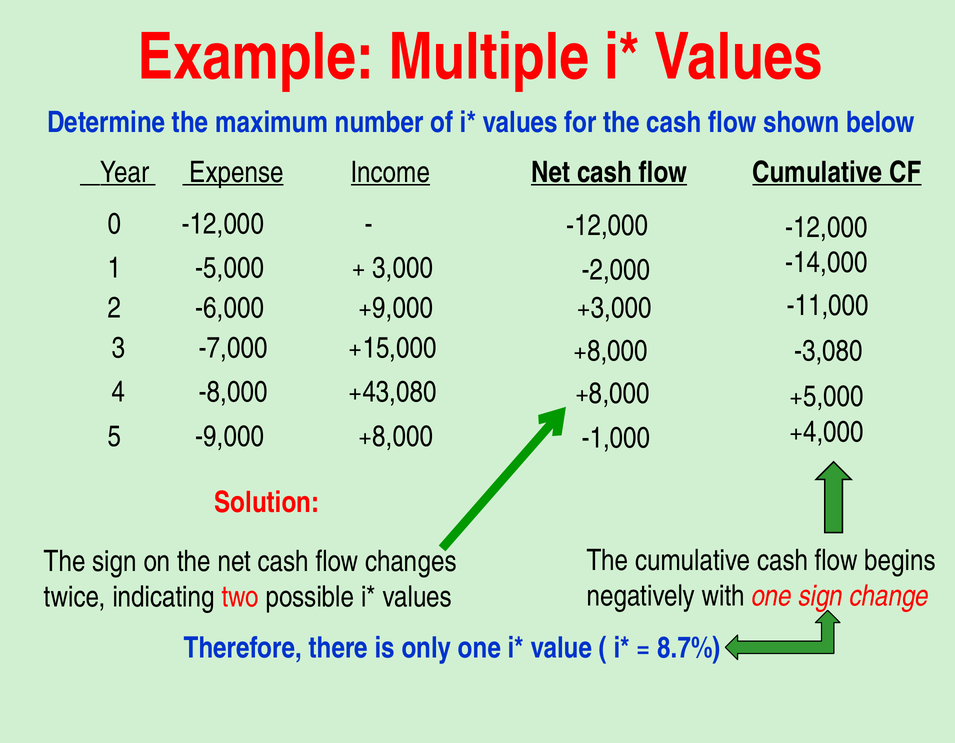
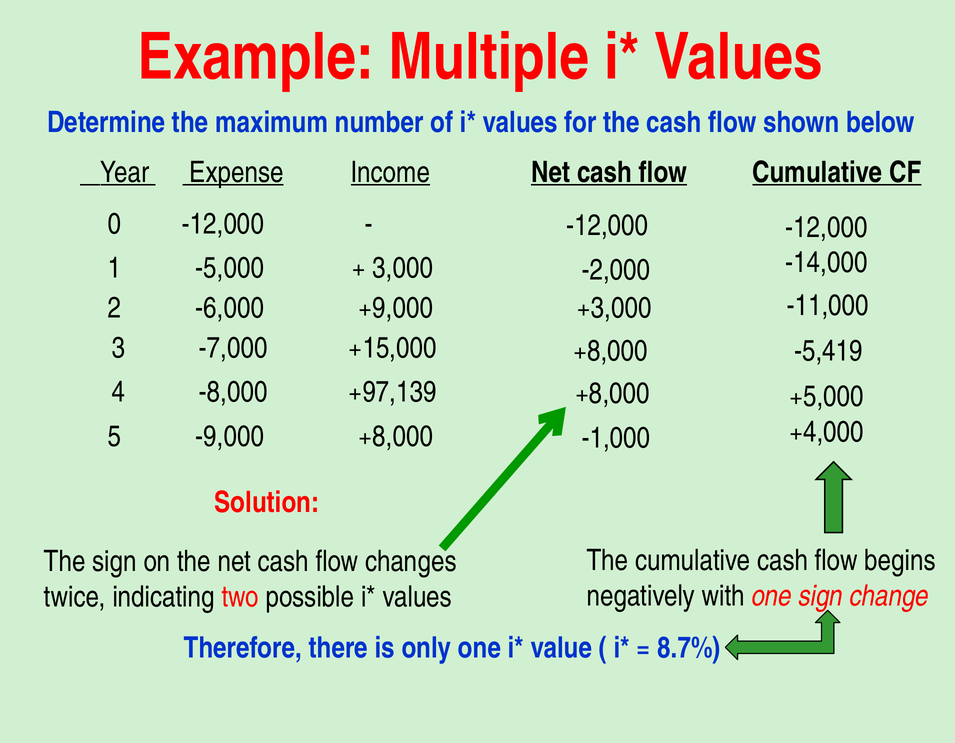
-3,080: -3,080 -> -5,419 (829, 351)
+43,080: +43,080 -> +97,139 (392, 392)
